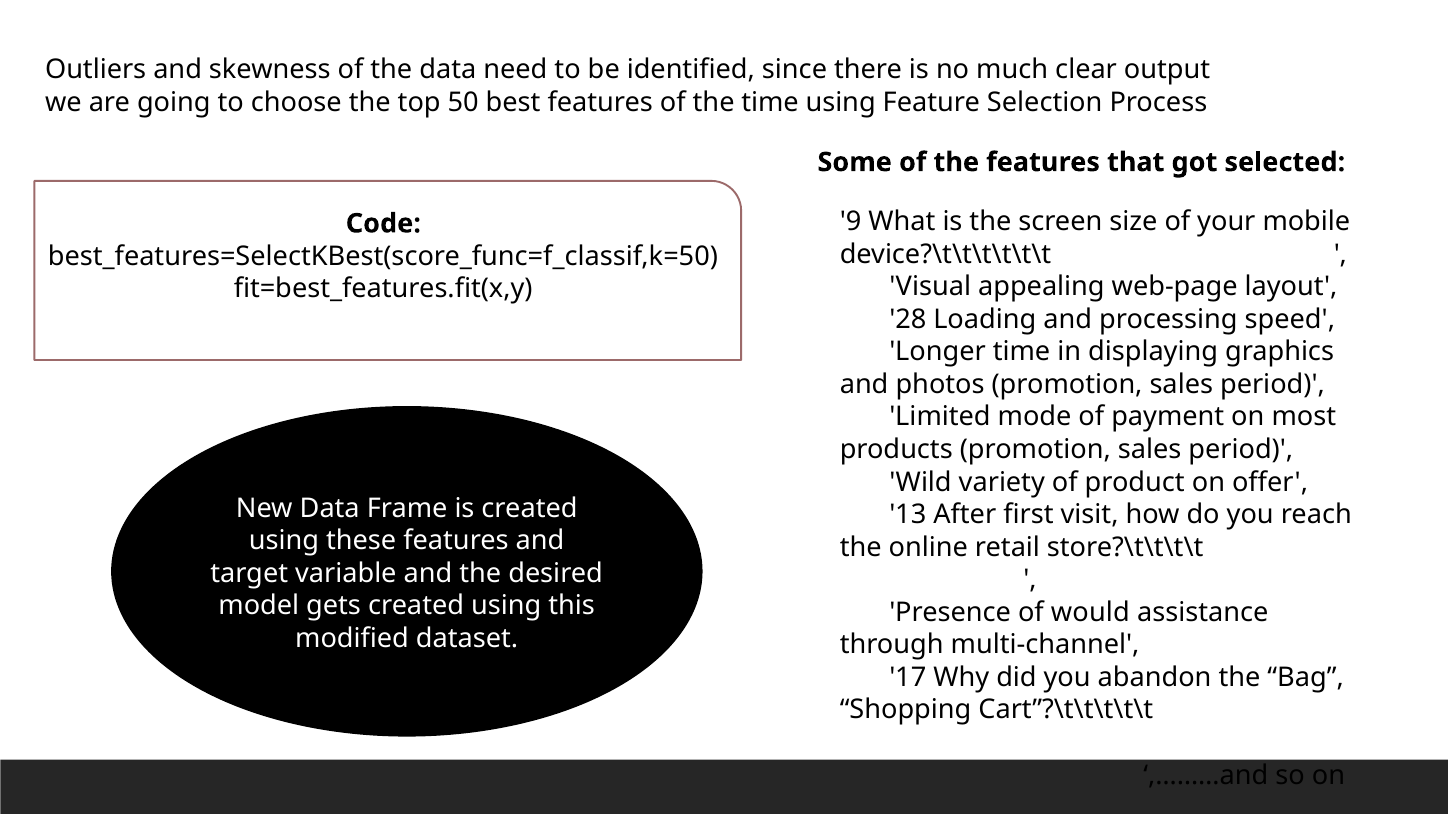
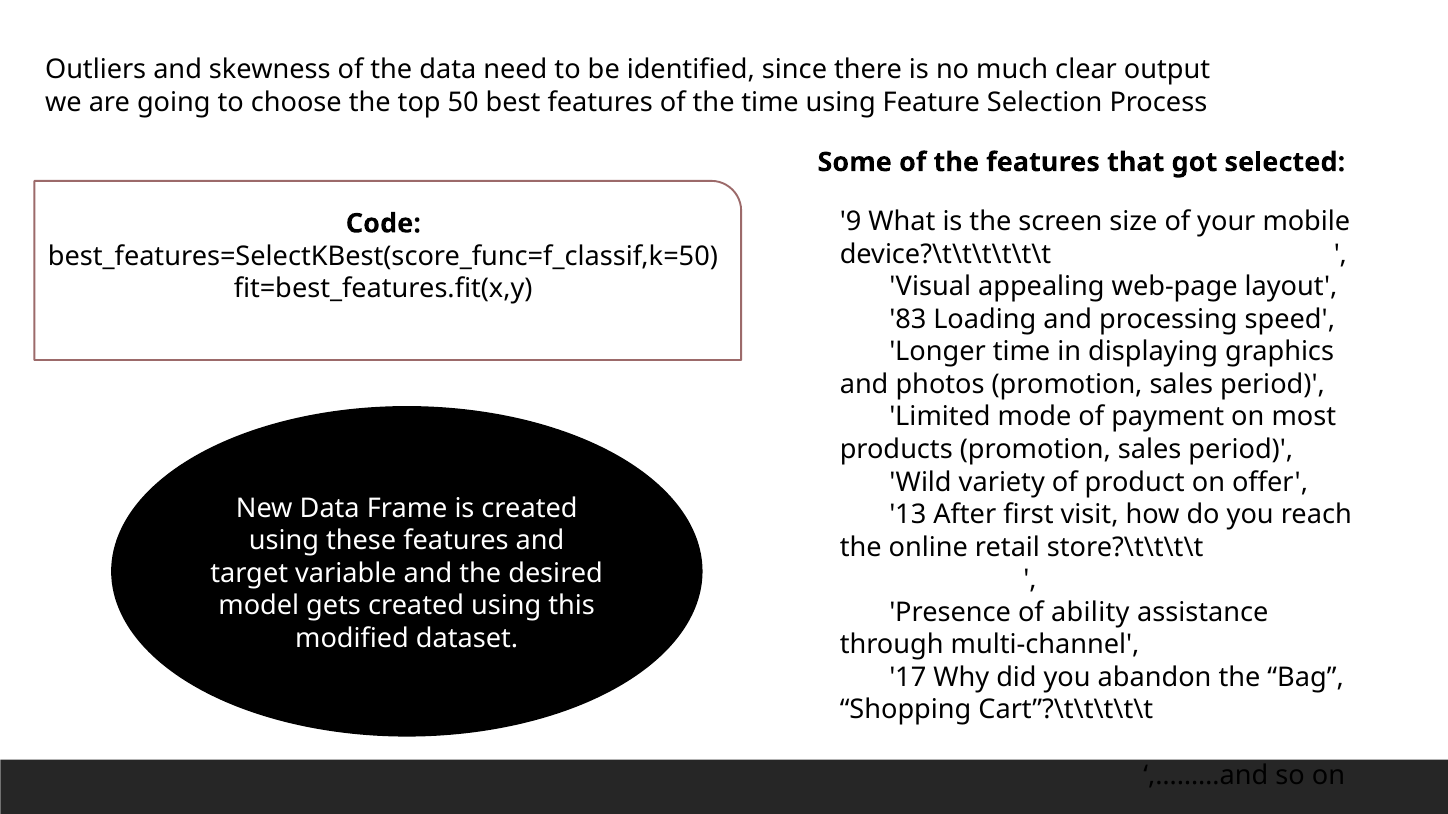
28: 28 -> 83 (908, 319)
would: would -> ability (1090, 613)
